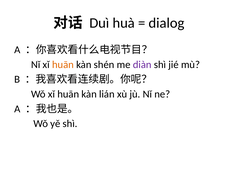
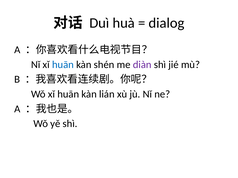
huān colour: orange -> blue (63, 65)
